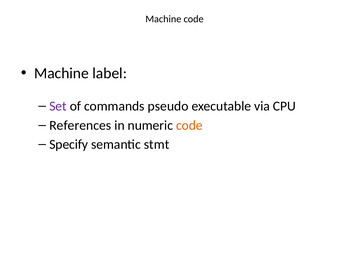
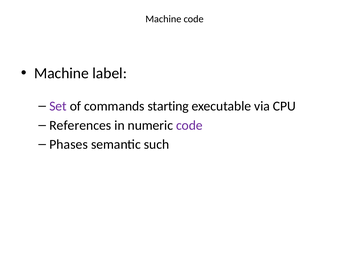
pseudo: pseudo -> starting (168, 106)
code colour: orange -> purple (189, 125)
Specify: Specify -> Phases (69, 144)
stmt: stmt -> such (157, 144)
